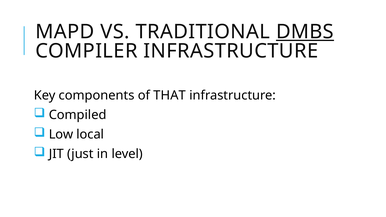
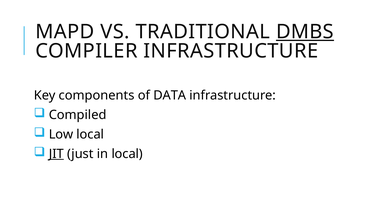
THAT: THAT -> DATA (170, 95)
JIT underline: none -> present (56, 154)
in level: level -> local (127, 154)
